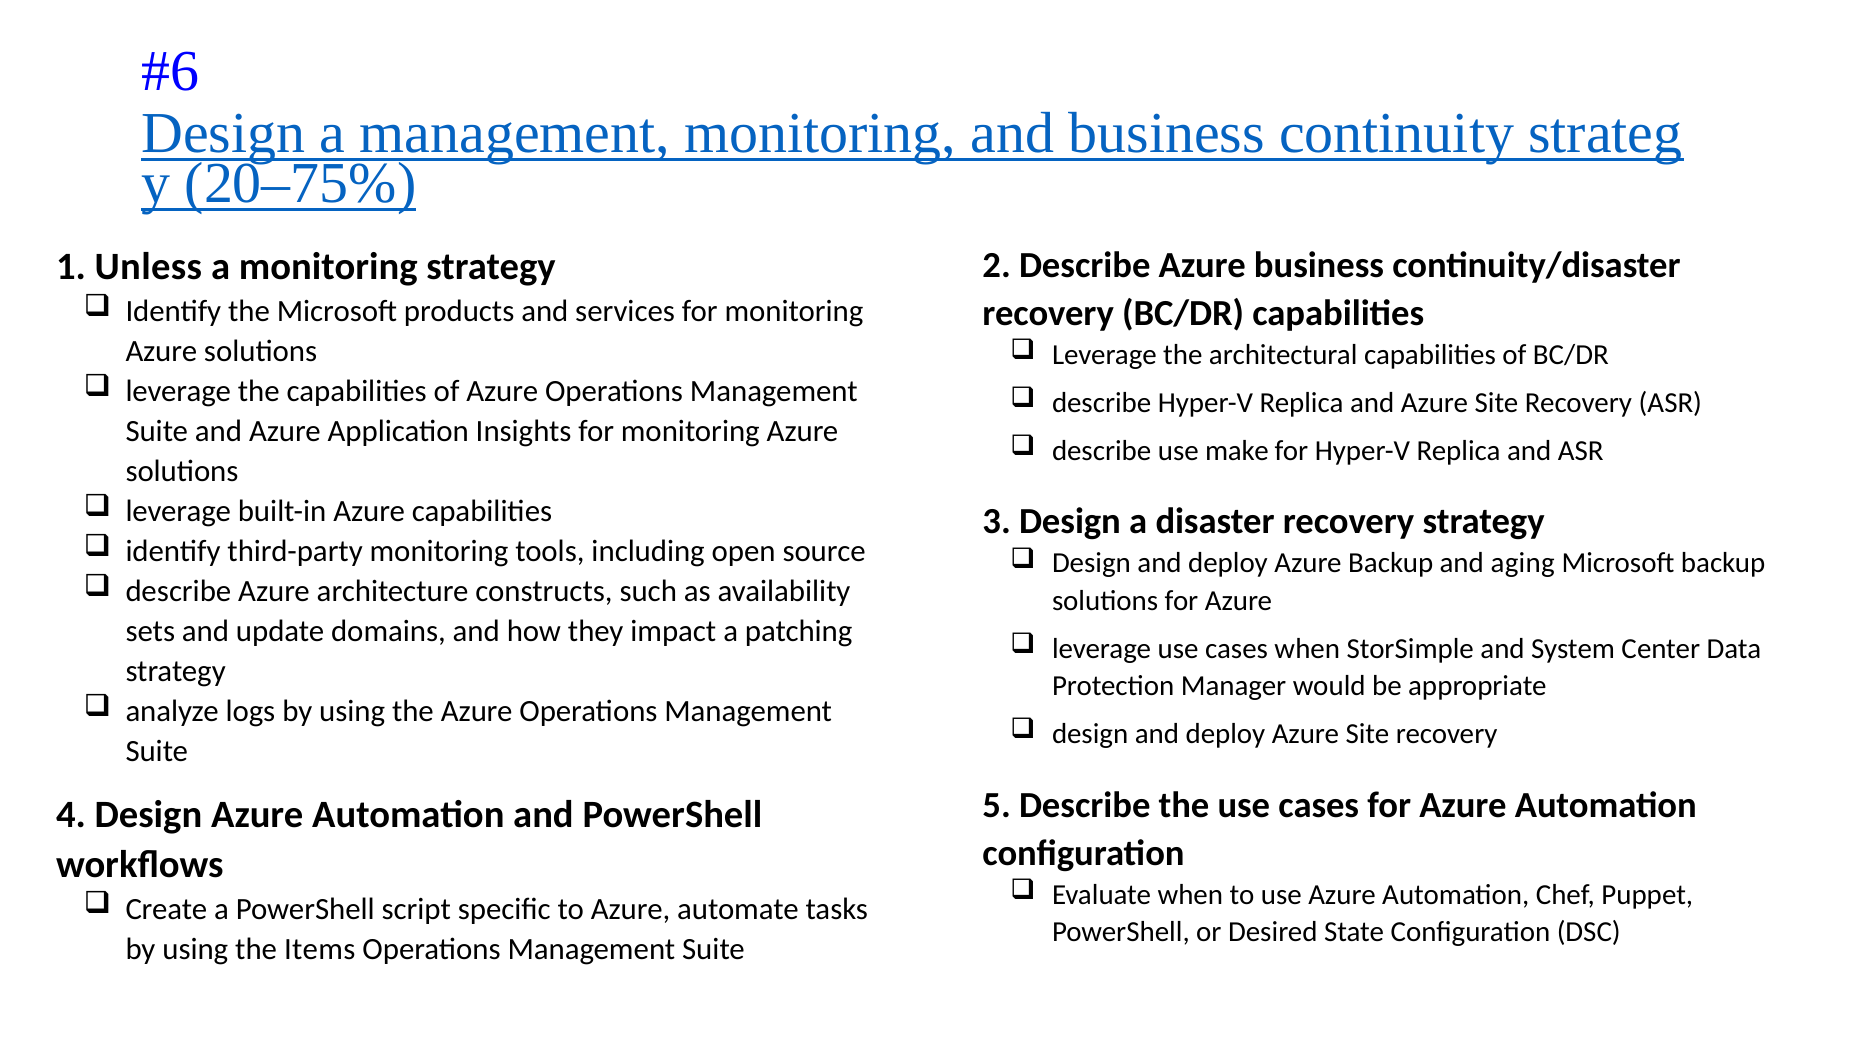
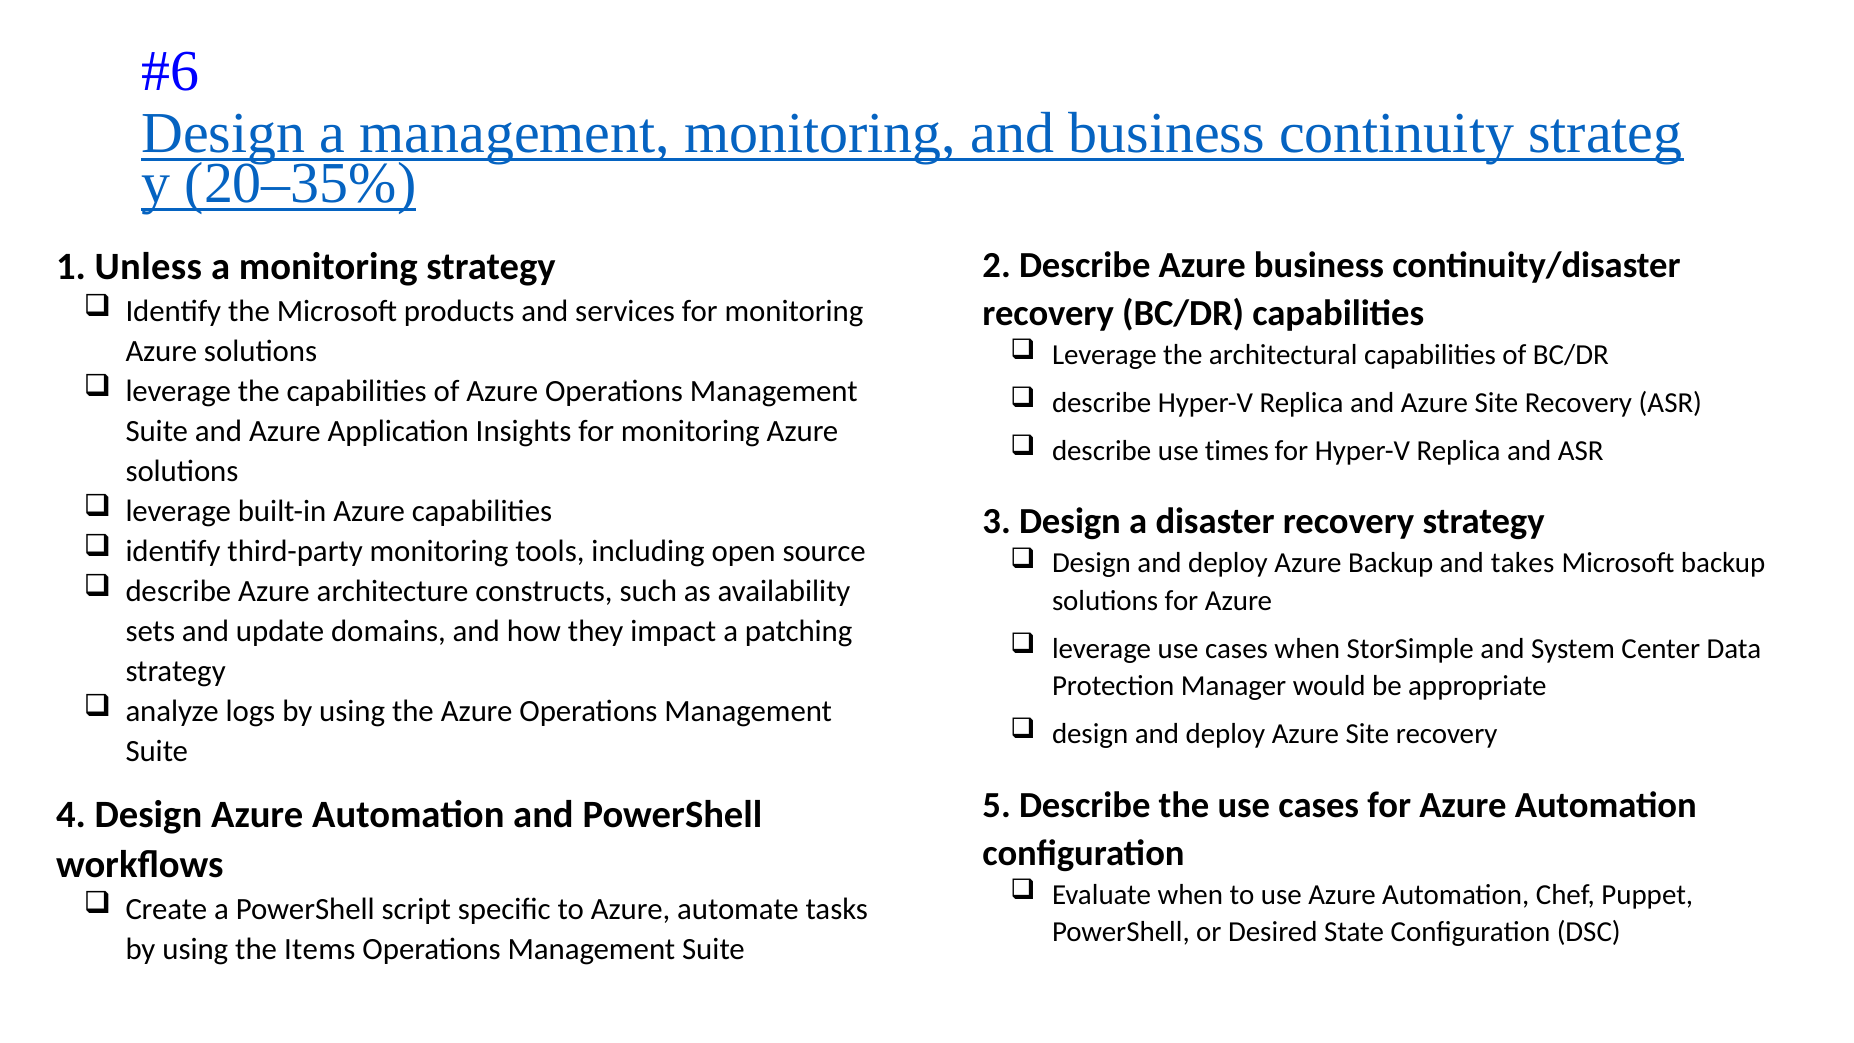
20–75%: 20–75% -> 20–35% (301, 184)
make: make -> times (1237, 451)
aging: aging -> takes (1523, 563)
